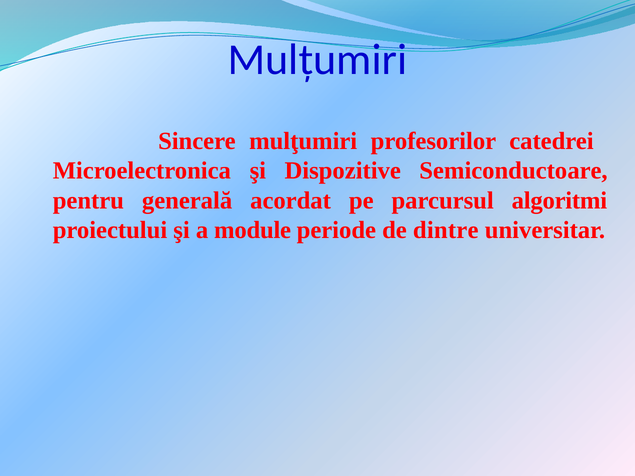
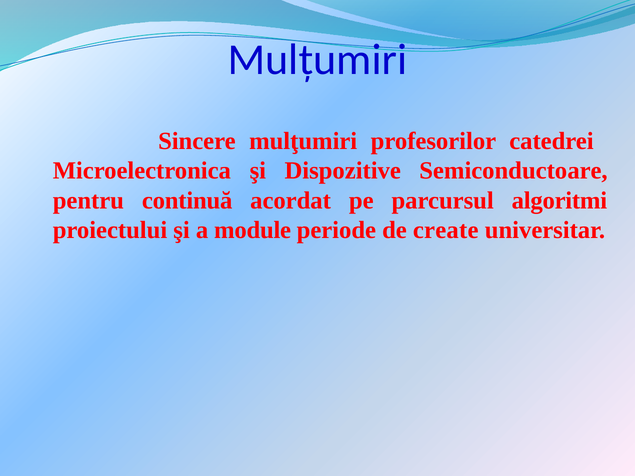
generală: generală -> continuă (187, 200)
dintre: dintre -> create (446, 230)
